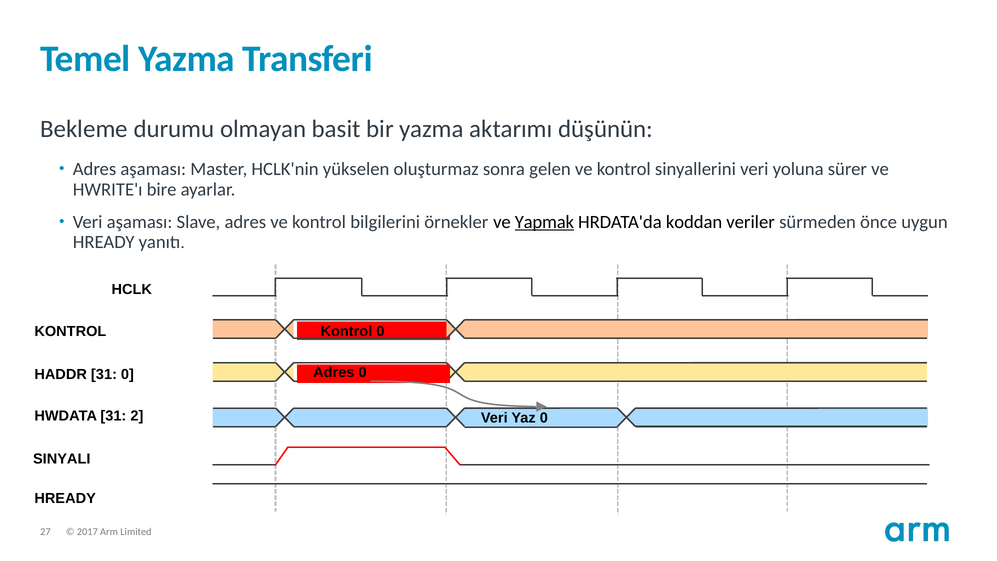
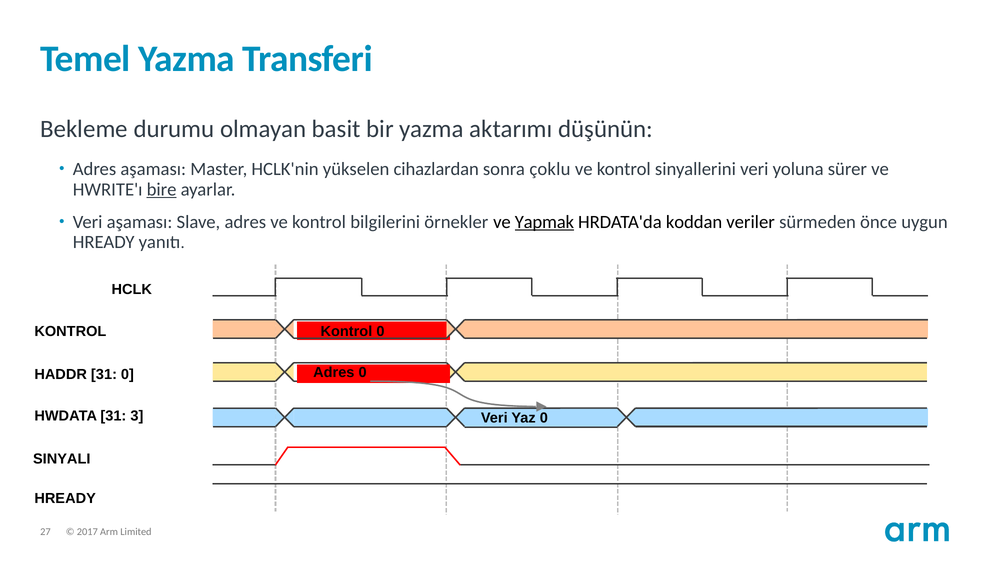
oluşturmaz: oluşturmaz -> cihazlardan (436, 169)
gelen: gelen -> çoklu (550, 169)
bire underline: none -> present (162, 189)
2: 2 -> 3 (137, 416)
